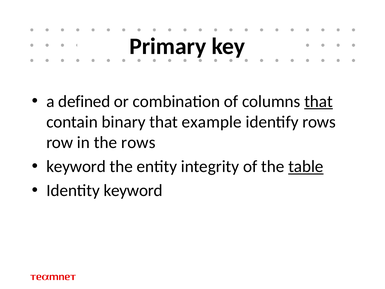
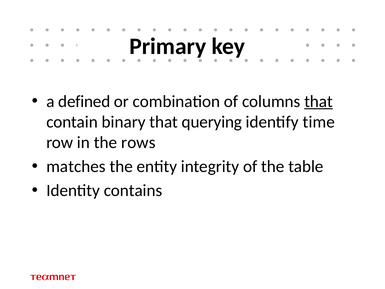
example: example -> querying (212, 122)
identify rows: rows -> time (319, 122)
keyword: keyword -> matches (76, 166)
table underline: present -> none (306, 166)
Identity keyword: keyword -> contains (133, 190)
